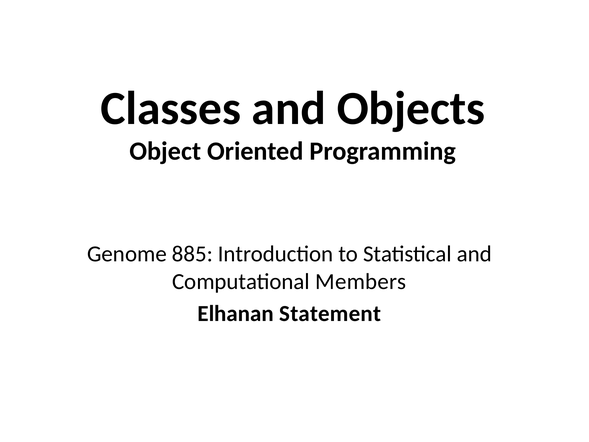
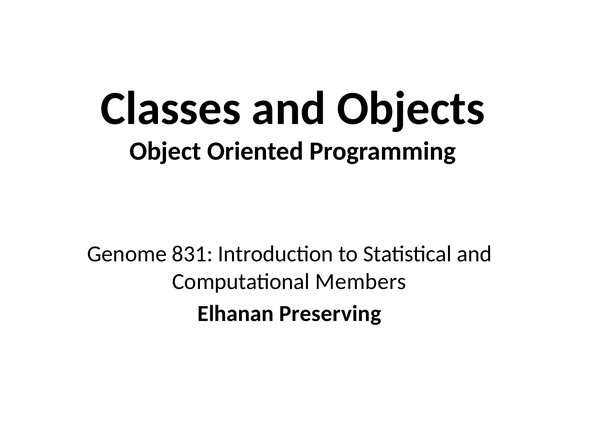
885: 885 -> 831 (192, 254)
Statement: Statement -> Preserving (330, 313)
